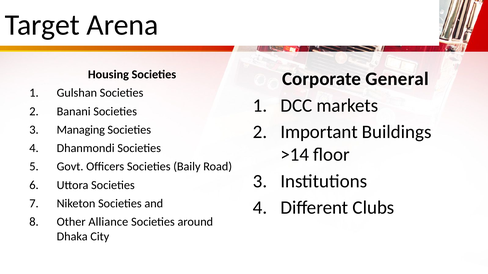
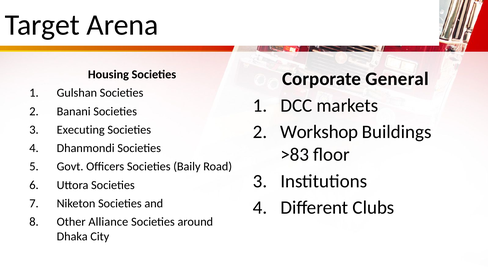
Important: Important -> Workshop (319, 132)
Managing: Managing -> Executing (81, 130)
>14: >14 -> >83 (295, 155)
